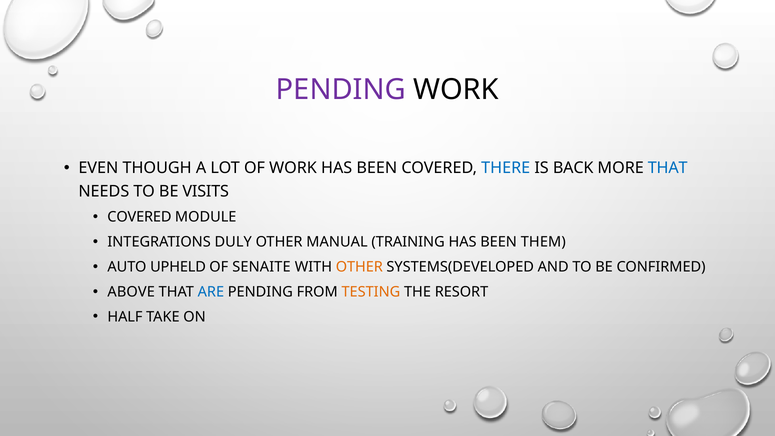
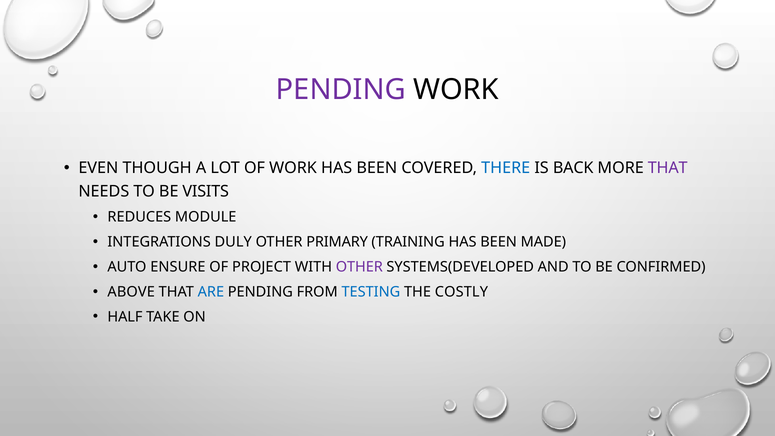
THAT colour: blue -> purple (668, 168)
COVERED: COVERED -> REDUCES (139, 217)
MANUAL: MANUAL -> PRIMARY (337, 242)
THEM: THEM -> MADE (543, 242)
UPHELD: UPHELD -> ENSURE (178, 267)
SENAITE: SENAITE -> PROJECT (262, 267)
OTHER colour: orange -> purple (359, 267)
TESTING colour: orange -> blue (371, 292)
RESORT: RESORT -> COSTLY (461, 292)
